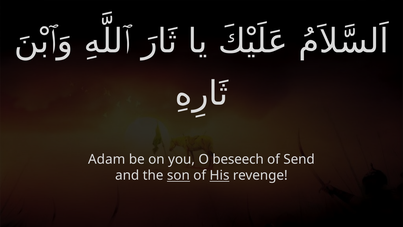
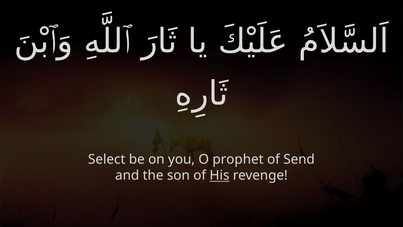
Adam: Adam -> Select (107, 159)
beseech: beseech -> prophet (238, 159)
son underline: present -> none (178, 175)
